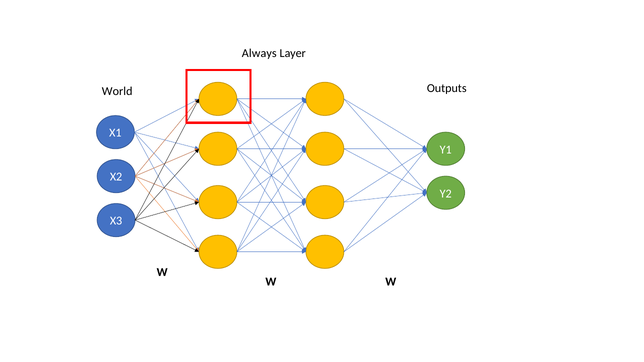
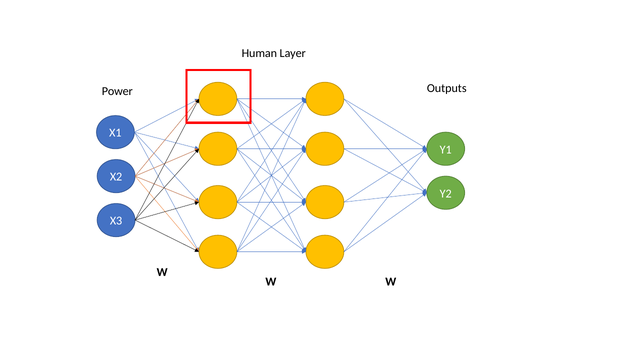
Always: Always -> Human (259, 53)
World: World -> Power (117, 91)
